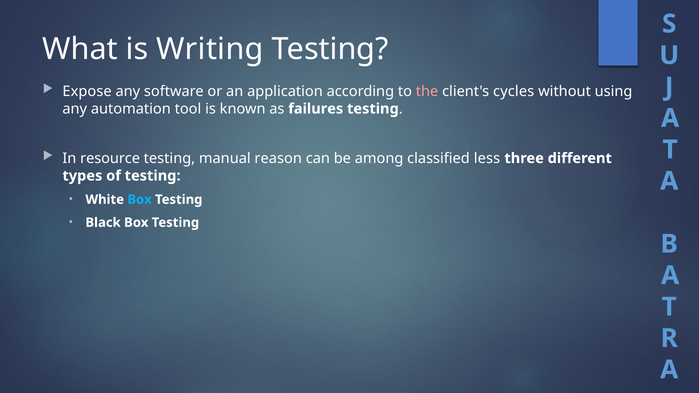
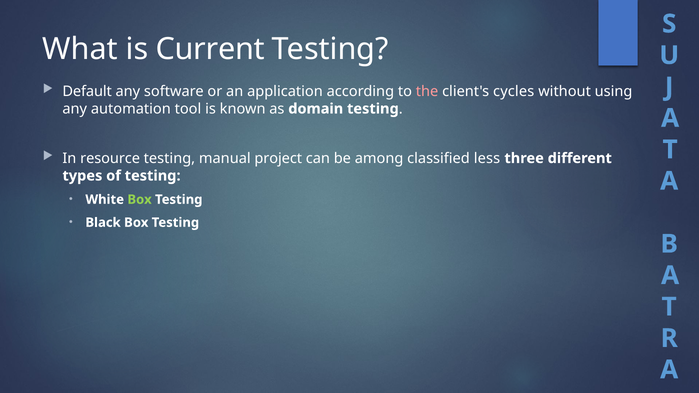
Writing: Writing -> Current (210, 49)
Expose: Expose -> Default (87, 91)
failures: failures -> domain (316, 109)
reason: reason -> project (278, 158)
Box colour: light blue -> light green (140, 200)
